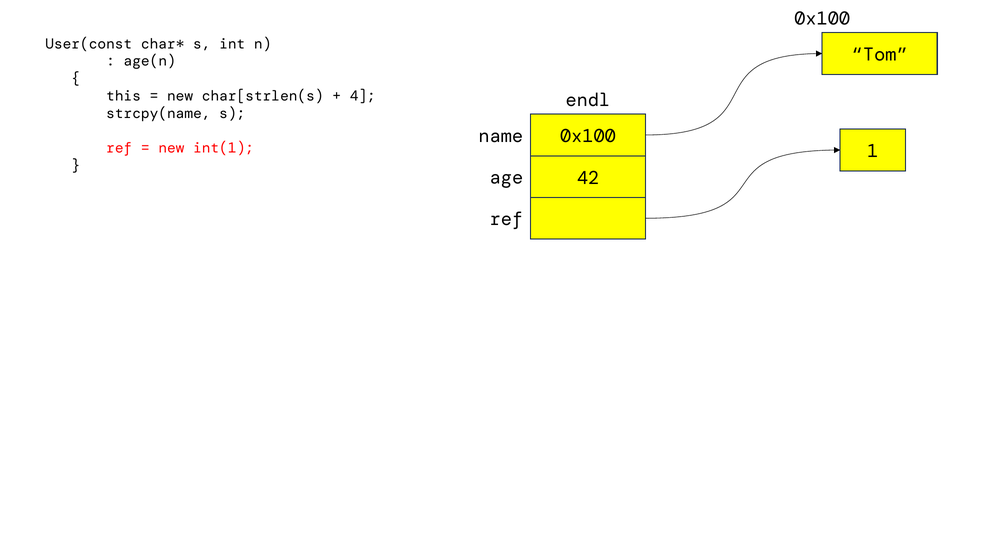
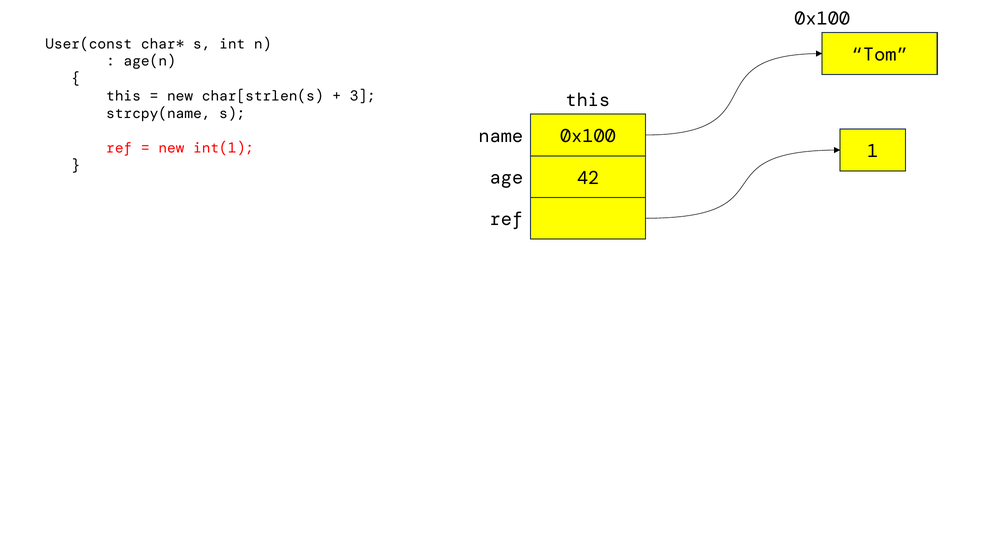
4: 4 -> 3 (363, 96)
endl: endl -> this (588, 100)
